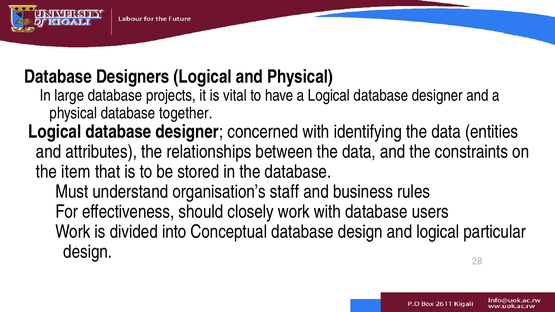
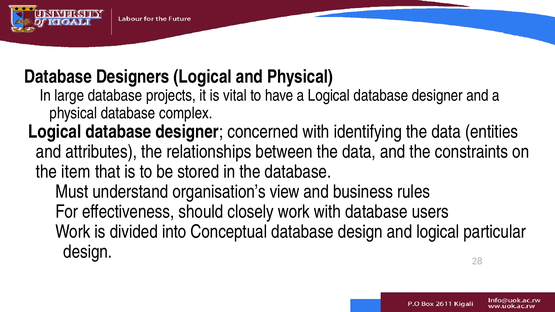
together: together -> complex (186, 113)
staff: staff -> view (285, 192)
